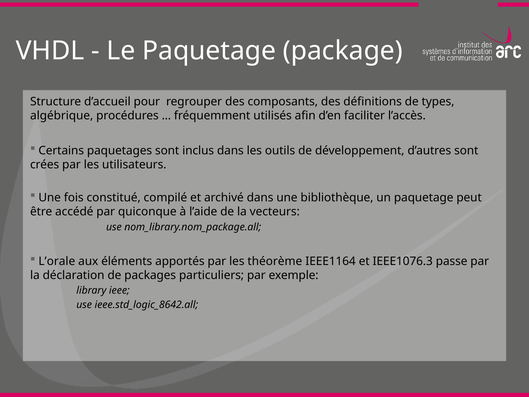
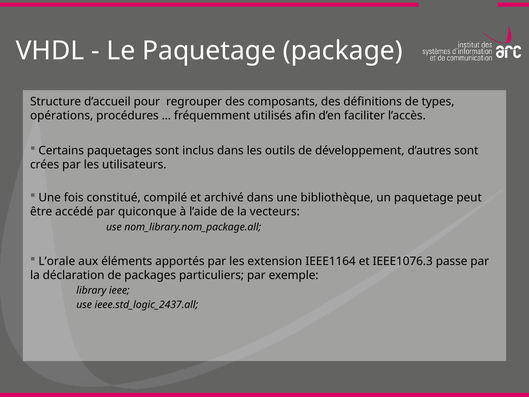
algébrique: algébrique -> opérations (62, 116)
théorème: théorème -> extension (275, 261)
ieee.std_logic_8642.all: ieee.std_logic_8642.all -> ieee.std_logic_2437.all (146, 305)
